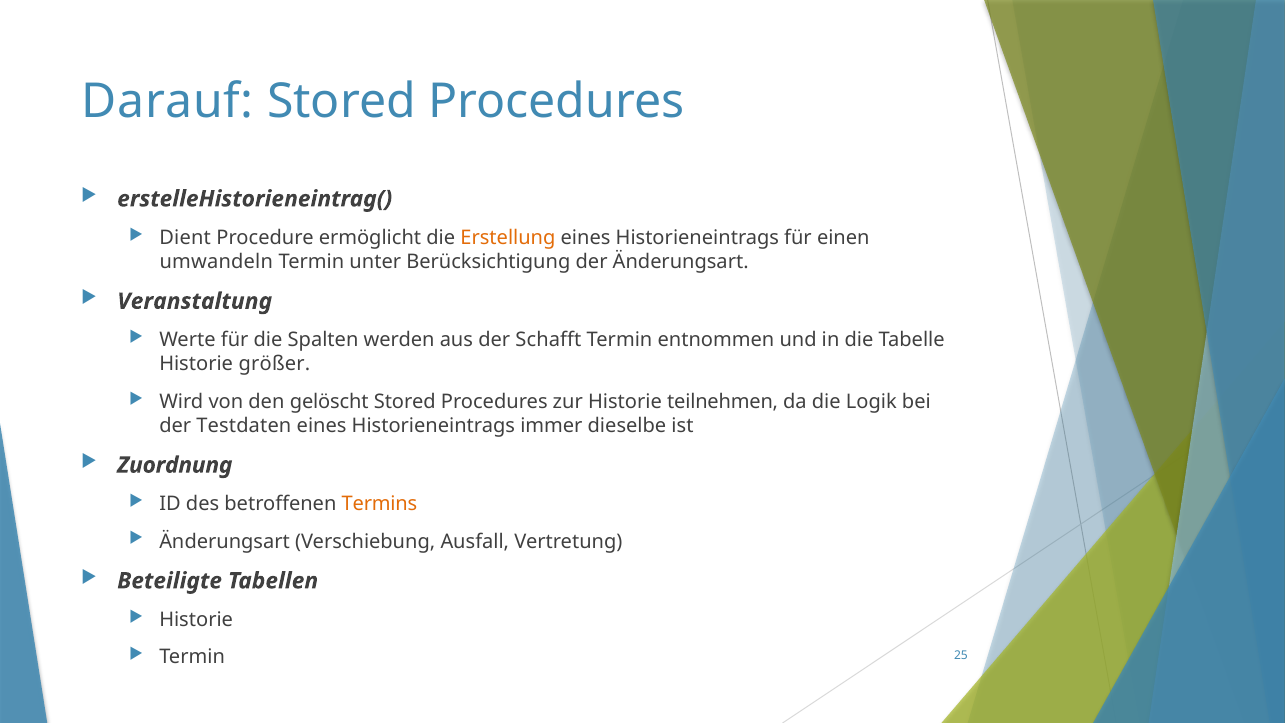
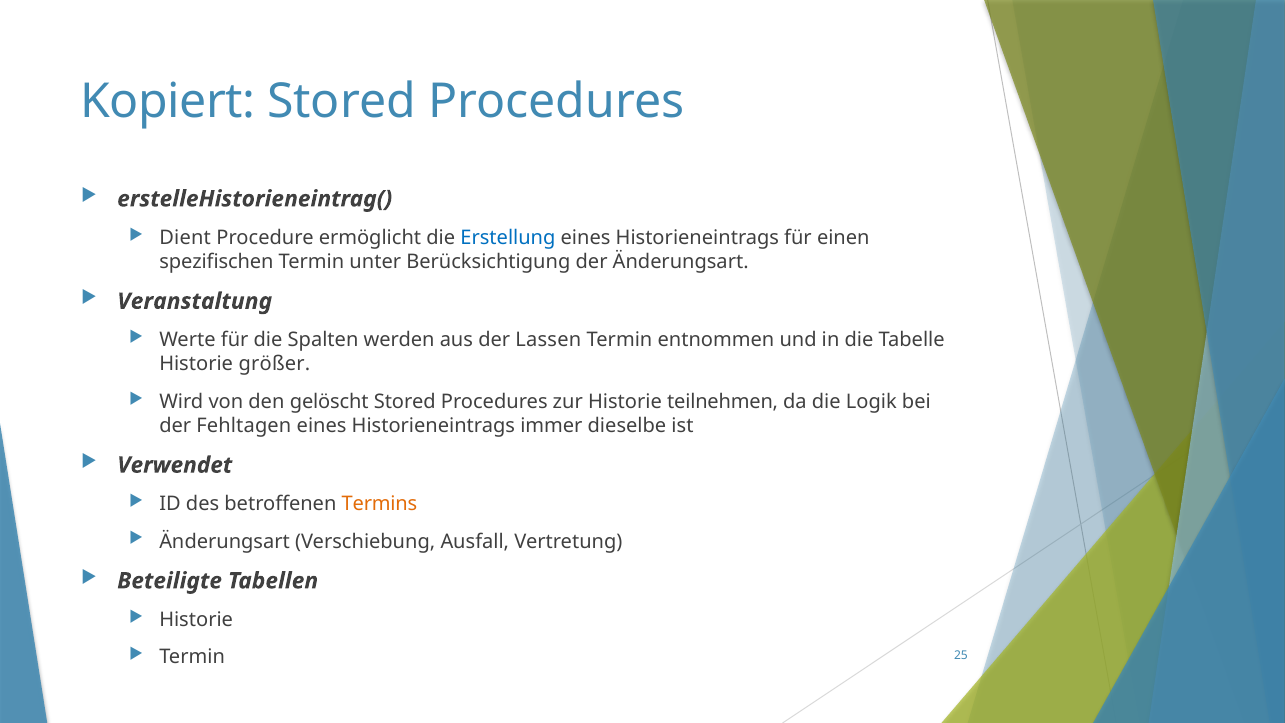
Darauf: Darauf -> Kopiert (168, 101)
Erstellung colour: orange -> blue (508, 238)
umwandeln: umwandeln -> spezifischen (216, 262)
Schafft: Schafft -> Lassen (548, 340)
Testdaten: Testdaten -> Fehltagen (244, 426)
Zuordnung: Zuordnung -> Verwendet (175, 465)
